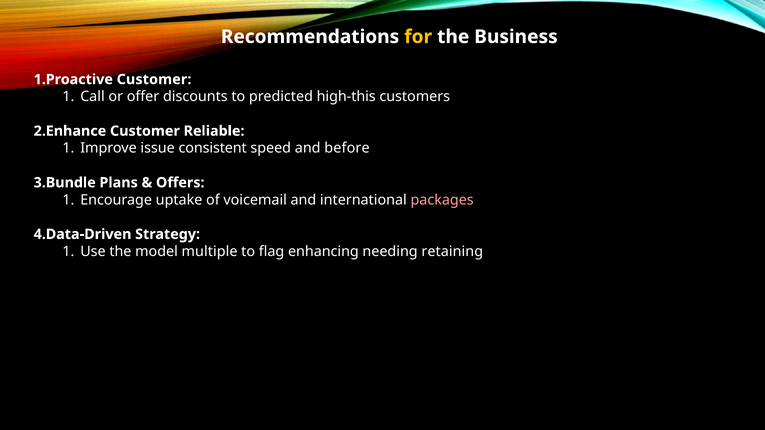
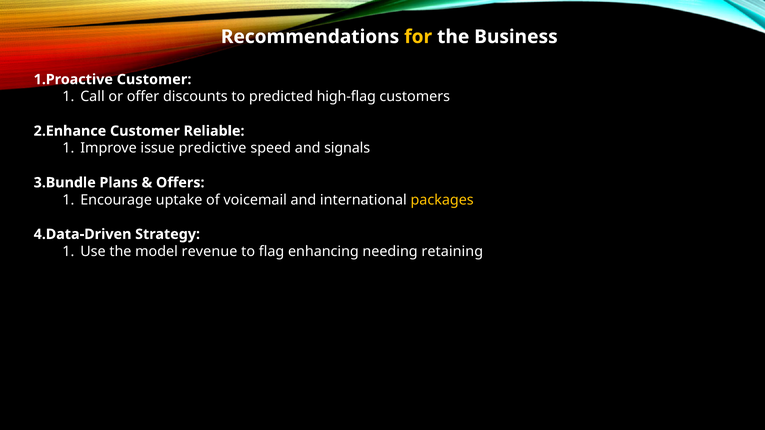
high-this: high-this -> high-flag (346, 97)
consistent: consistent -> predictive (213, 148)
before: before -> signals (347, 148)
packages colour: pink -> yellow (442, 200)
multiple: multiple -> revenue (210, 252)
